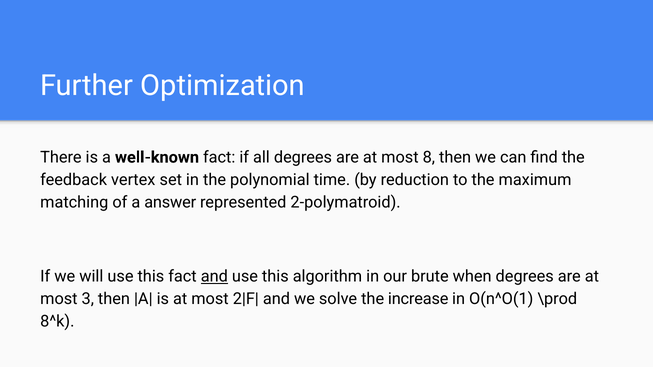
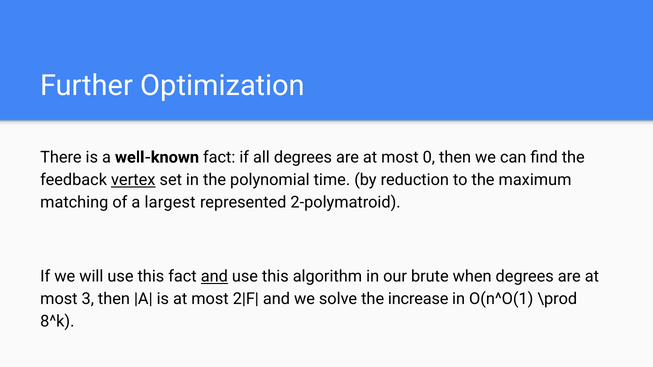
8: 8 -> 0 (429, 157)
vertex underline: none -> present (133, 180)
answer: answer -> largest (170, 202)
